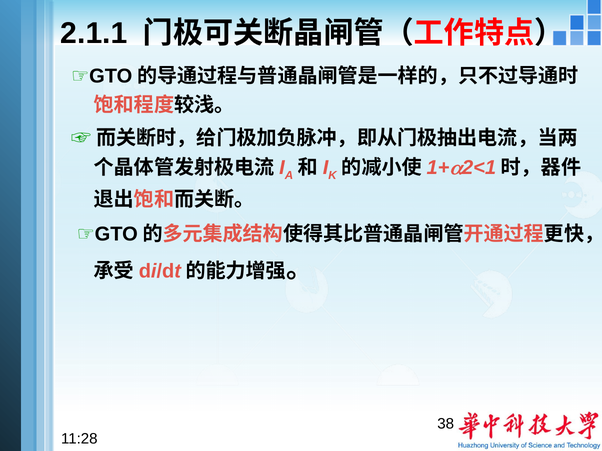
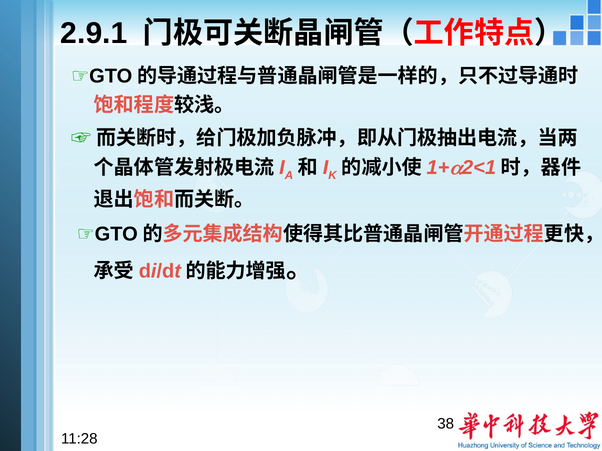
2.1.1: 2.1.1 -> 2.9.1 (94, 33)
